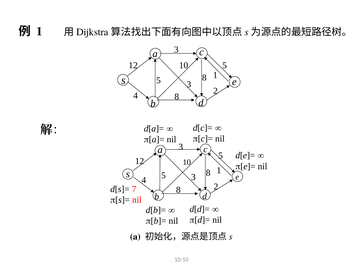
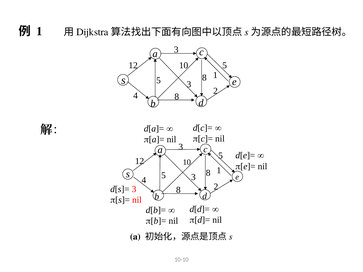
d[s]= 7: 7 -> 3 (134, 189)
